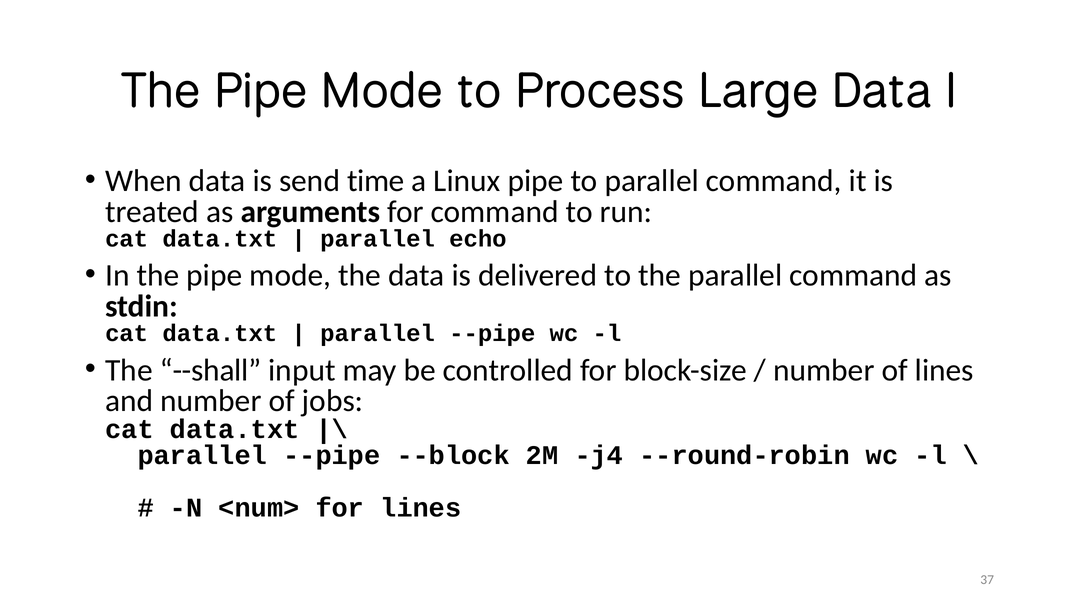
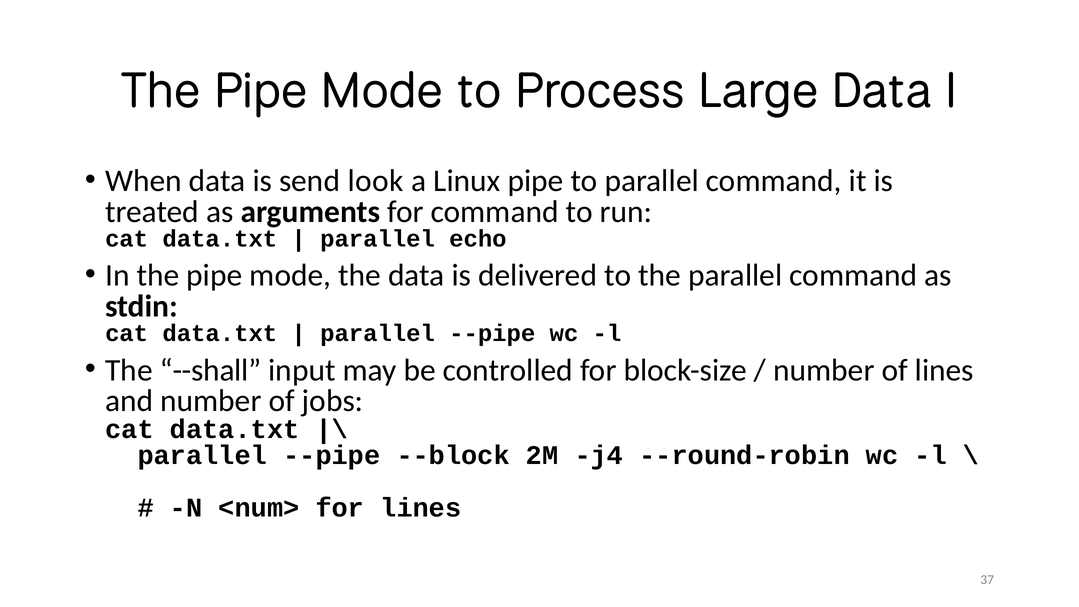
time: time -> look (376, 181)
